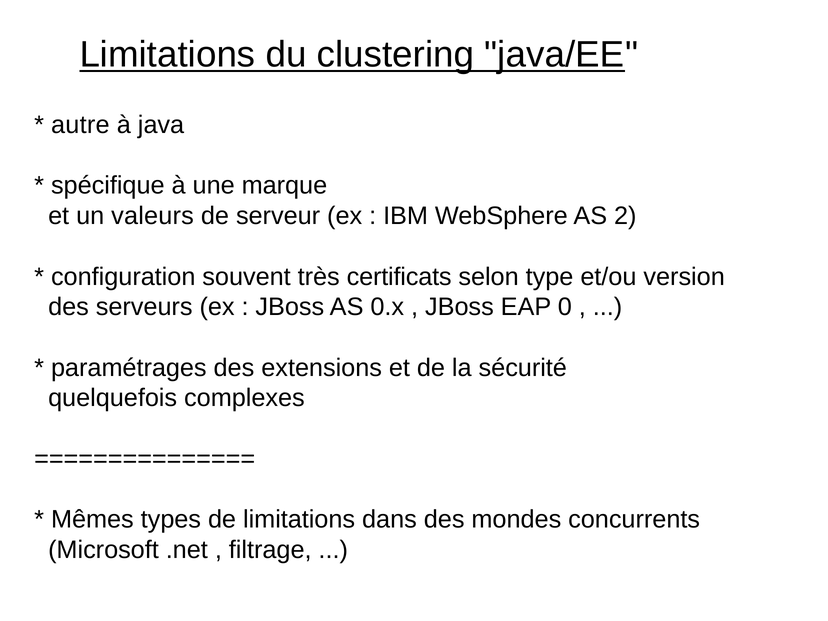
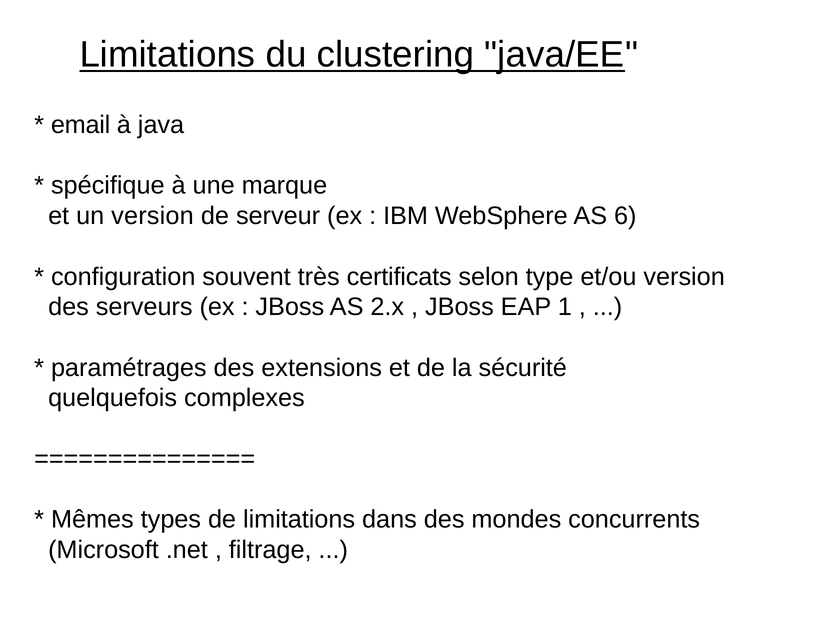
autre: autre -> email (81, 125)
un valeurs: valeurs -> version (152, 216)
2: 2 -> 6 (625, 216)
0.x: 0.x -> 2.x (387, 307)
0: 0 -> 1 (565, 307)
